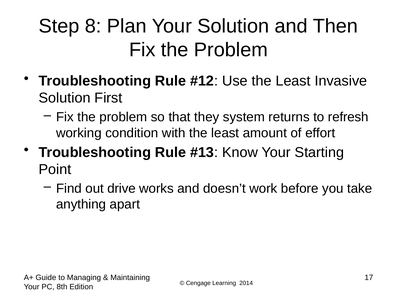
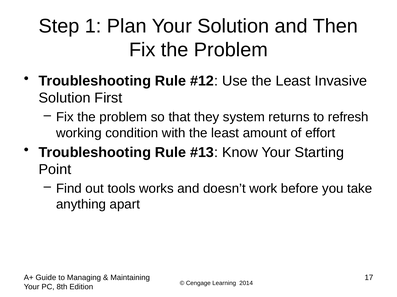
8: 8 -> 1 (93, 26)
drive: drive -> tools (122, 189)
